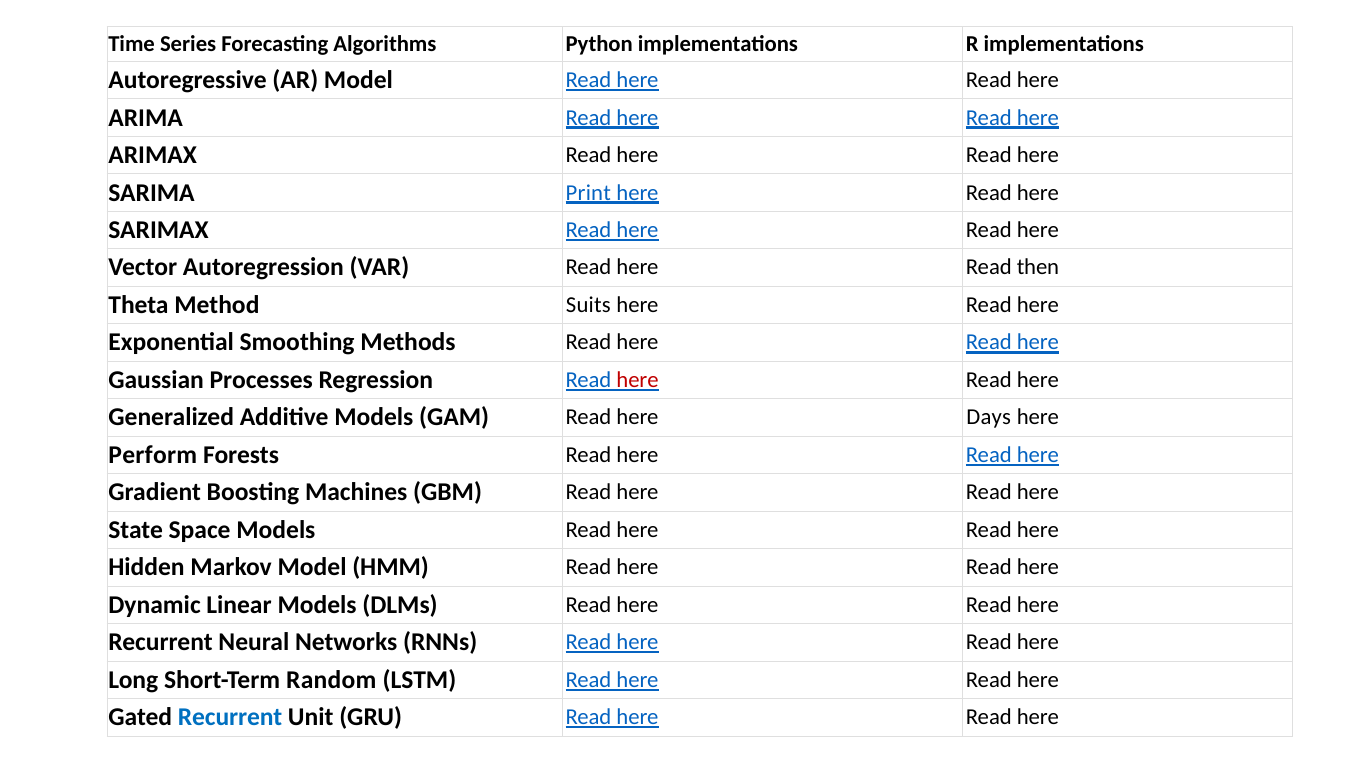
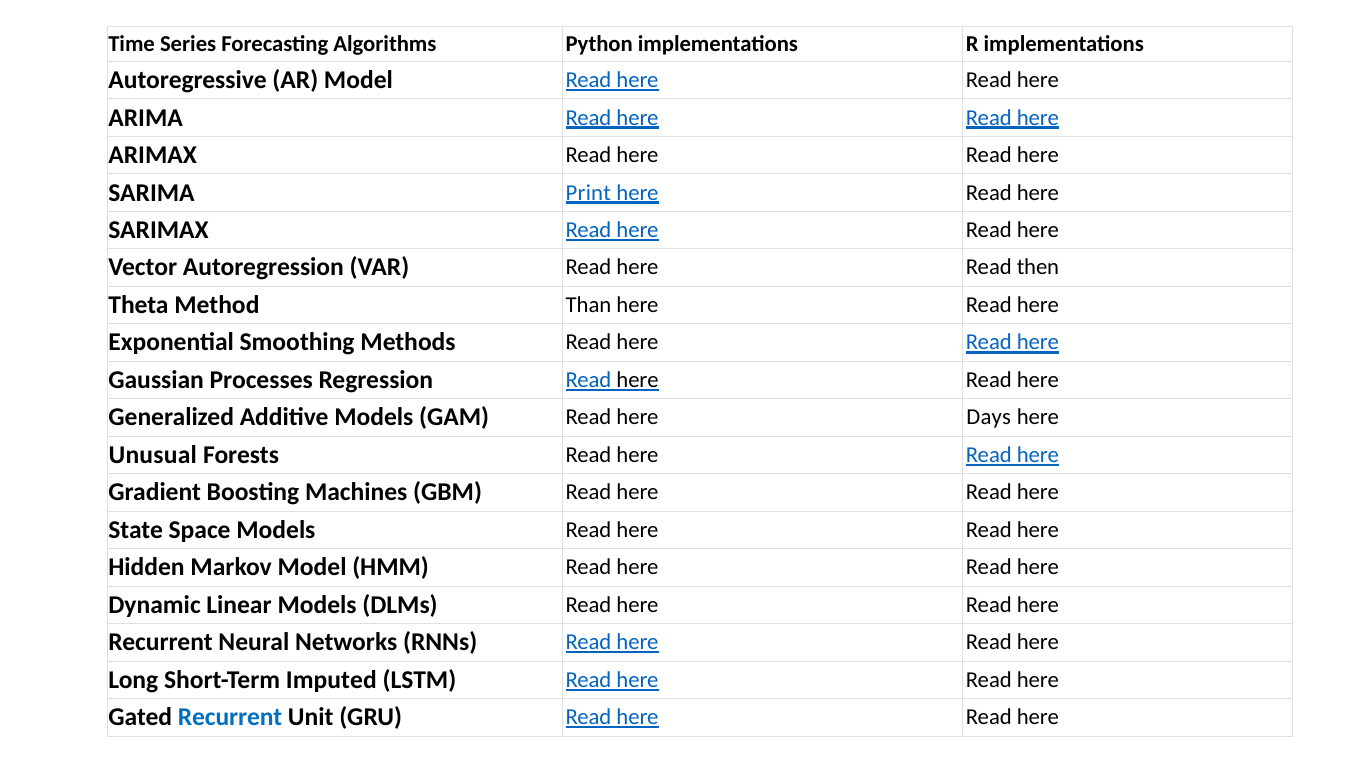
Suits: Suits -> Than (588, 305)
here colour: red -> black (638, 380)
Perform: Perform -> Unusual (153, 455)
Random: Random -> Imputed (331, 680)
